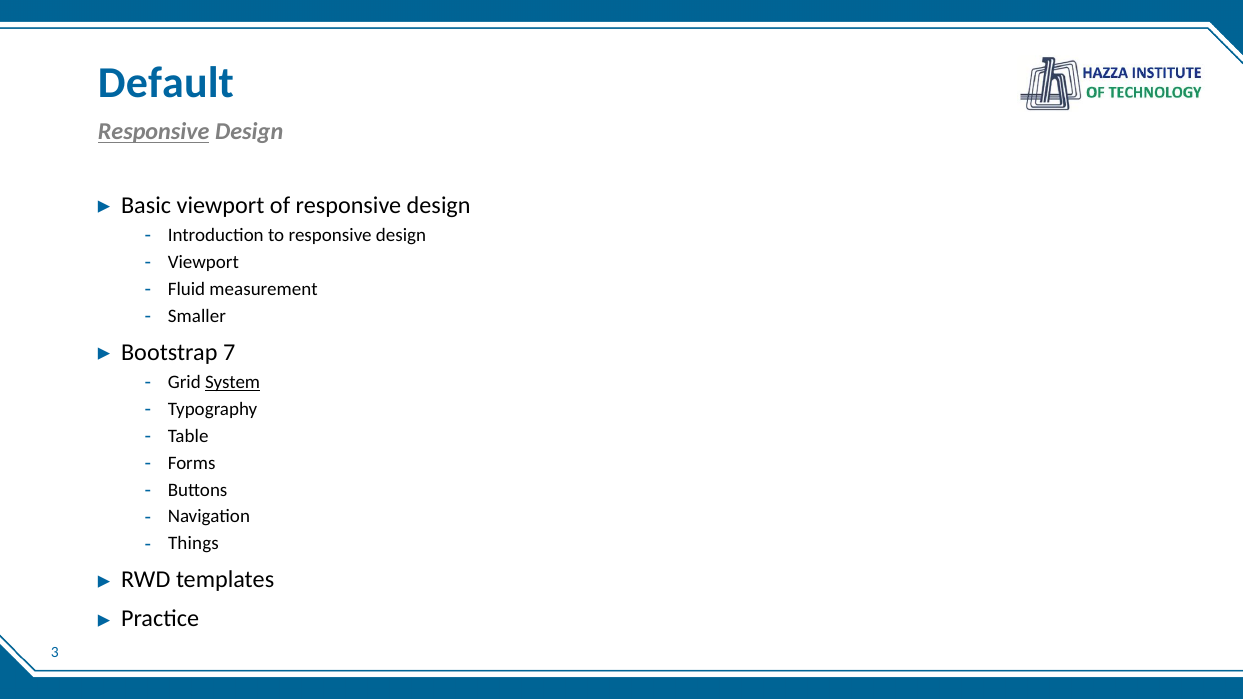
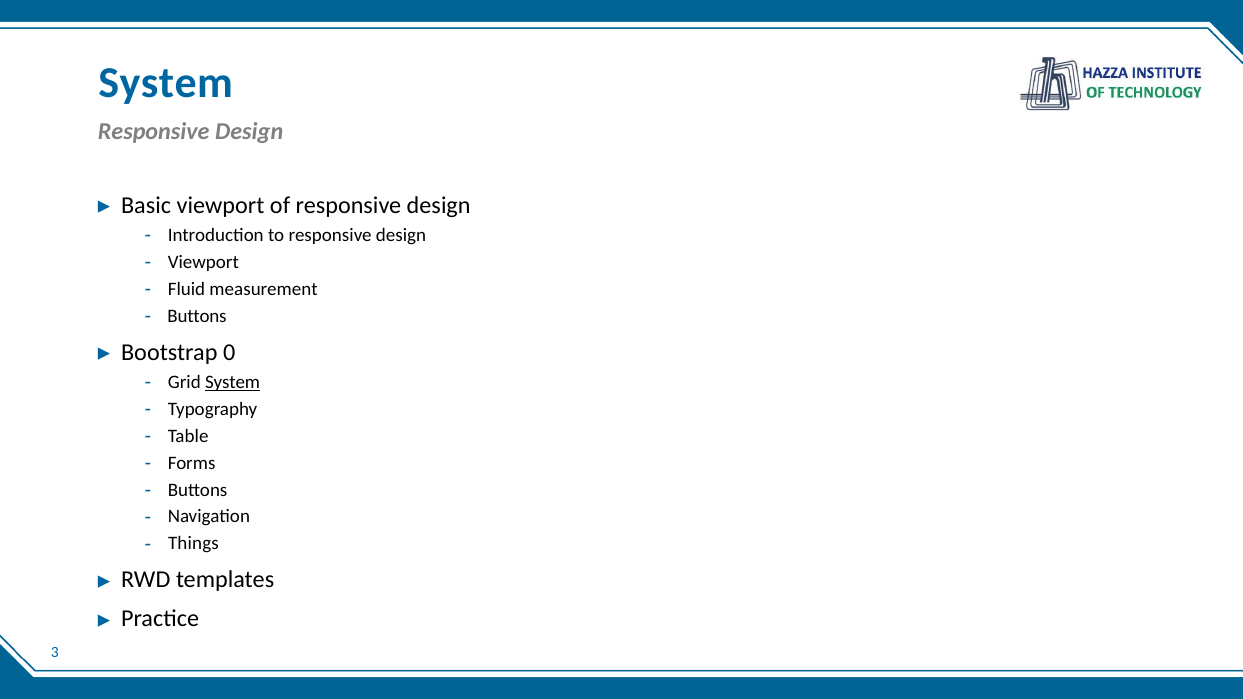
Default: Default -> System (166, 83)
Responsive underline: present -> none (154, 132)
Smaller: Smaller -> Buttons (197, 316)
7: 7 -> 0 (229, 352)
